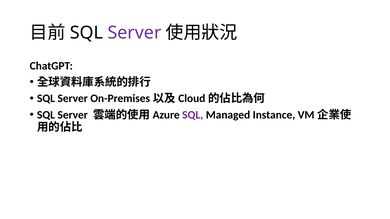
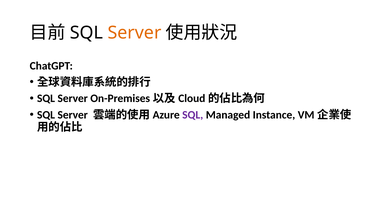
Server colour: purple -> orange (134, 33)
